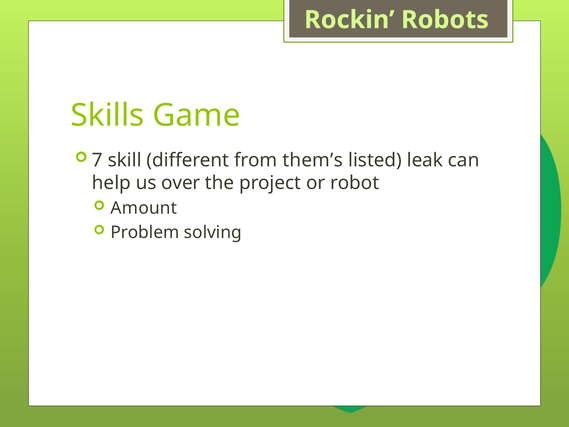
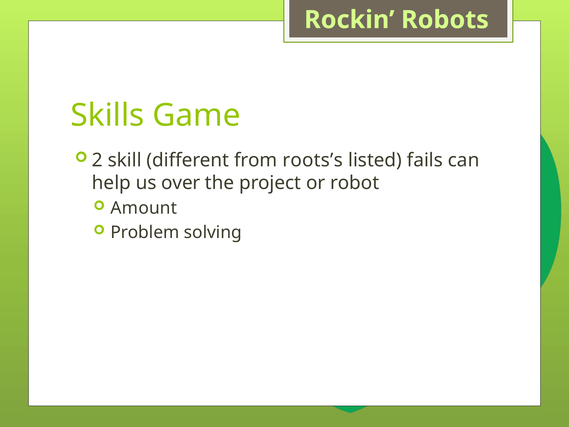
7: 7 -> 2 (97, 160)
them’s: them’s -> roots’s (313, 160)
leak: leak -> fails (425, 160)
